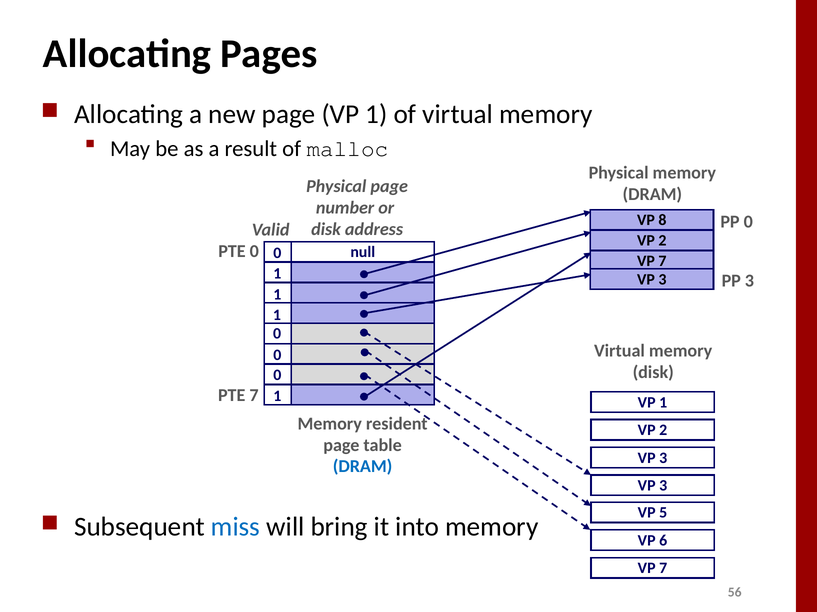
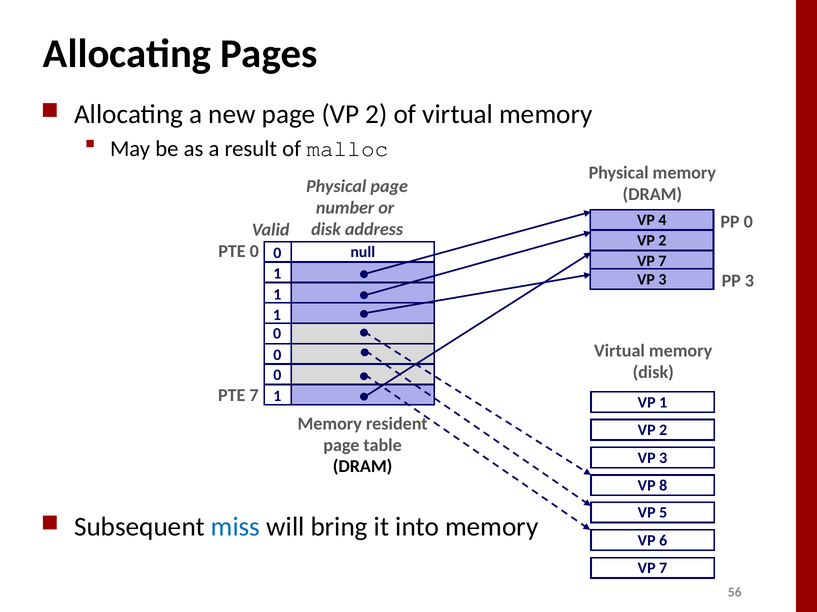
page VP 1: 1 -> 2 (376, 115)
8: 8 -> 4 (662, 220)
DRAM colour: blue -> black (363, 467)
3: 3 -> 8 (663, 486)
